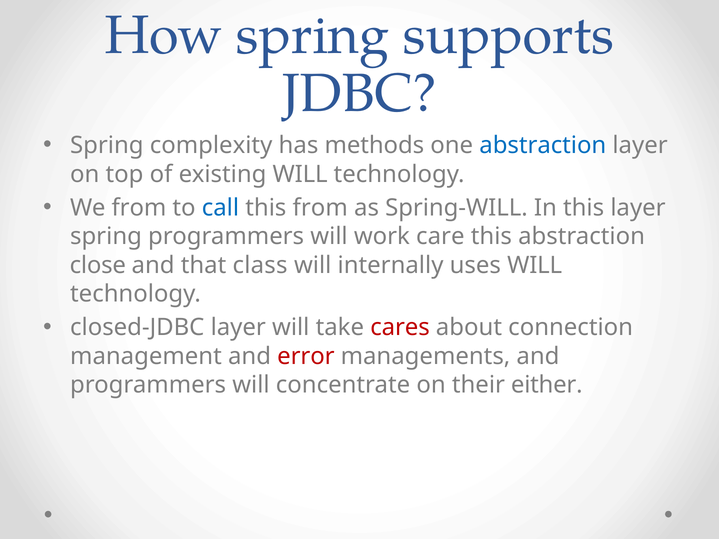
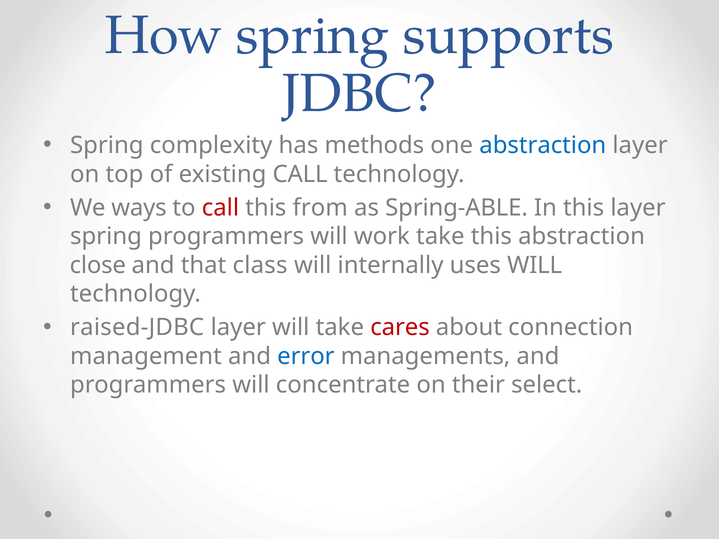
existing WILL: WILL -> CALL (300, 174)
We from: from -> ways (139, 208)
call colour: blue -> red (220, 208)
Spring-WILL: Spring-WILL -> Spring-ABLE (457, 208)
work care: care -> take (440, 237)
closed-JDBC: closed-JDBC -> raised-JDBC (137, 328)
error colour: red -> blue (306, 356)
either: either -> select (547, 385)
